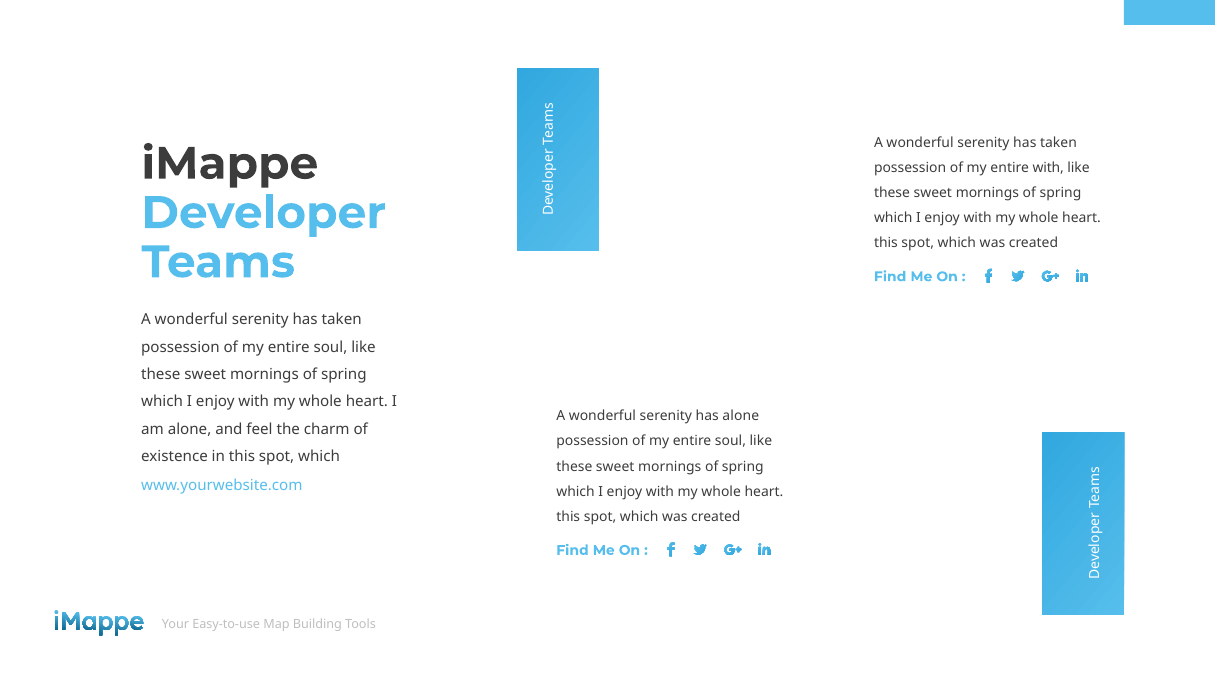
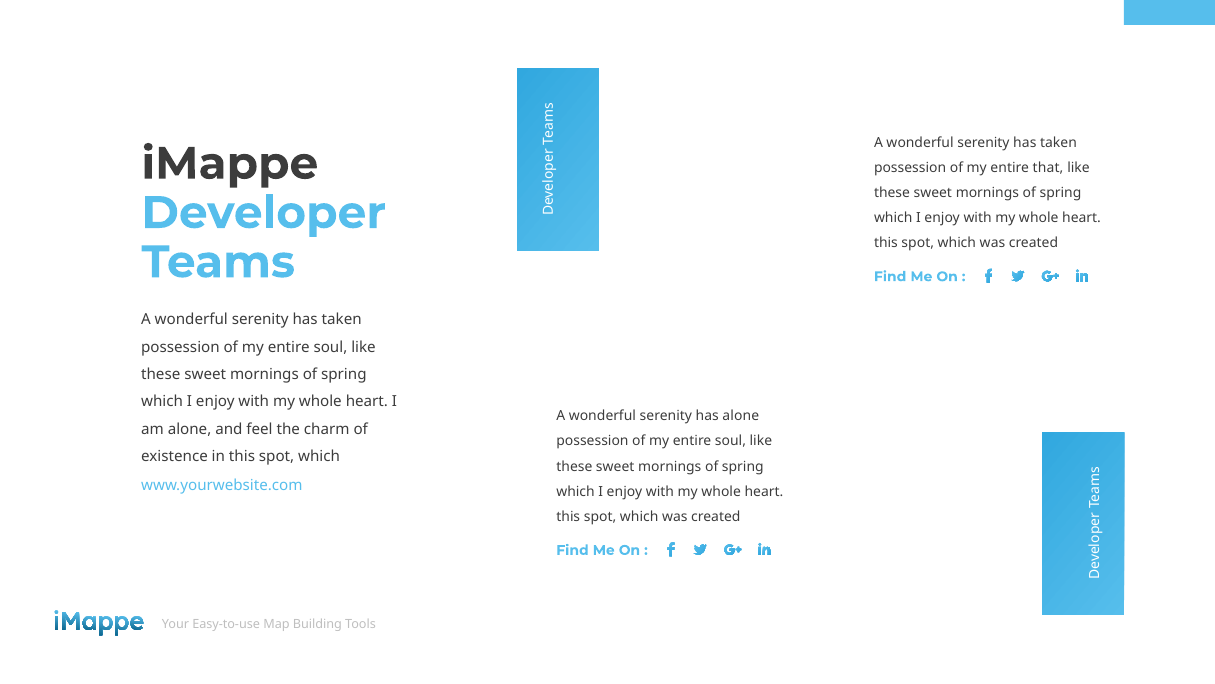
entire with: with -> that (1048, 168)
